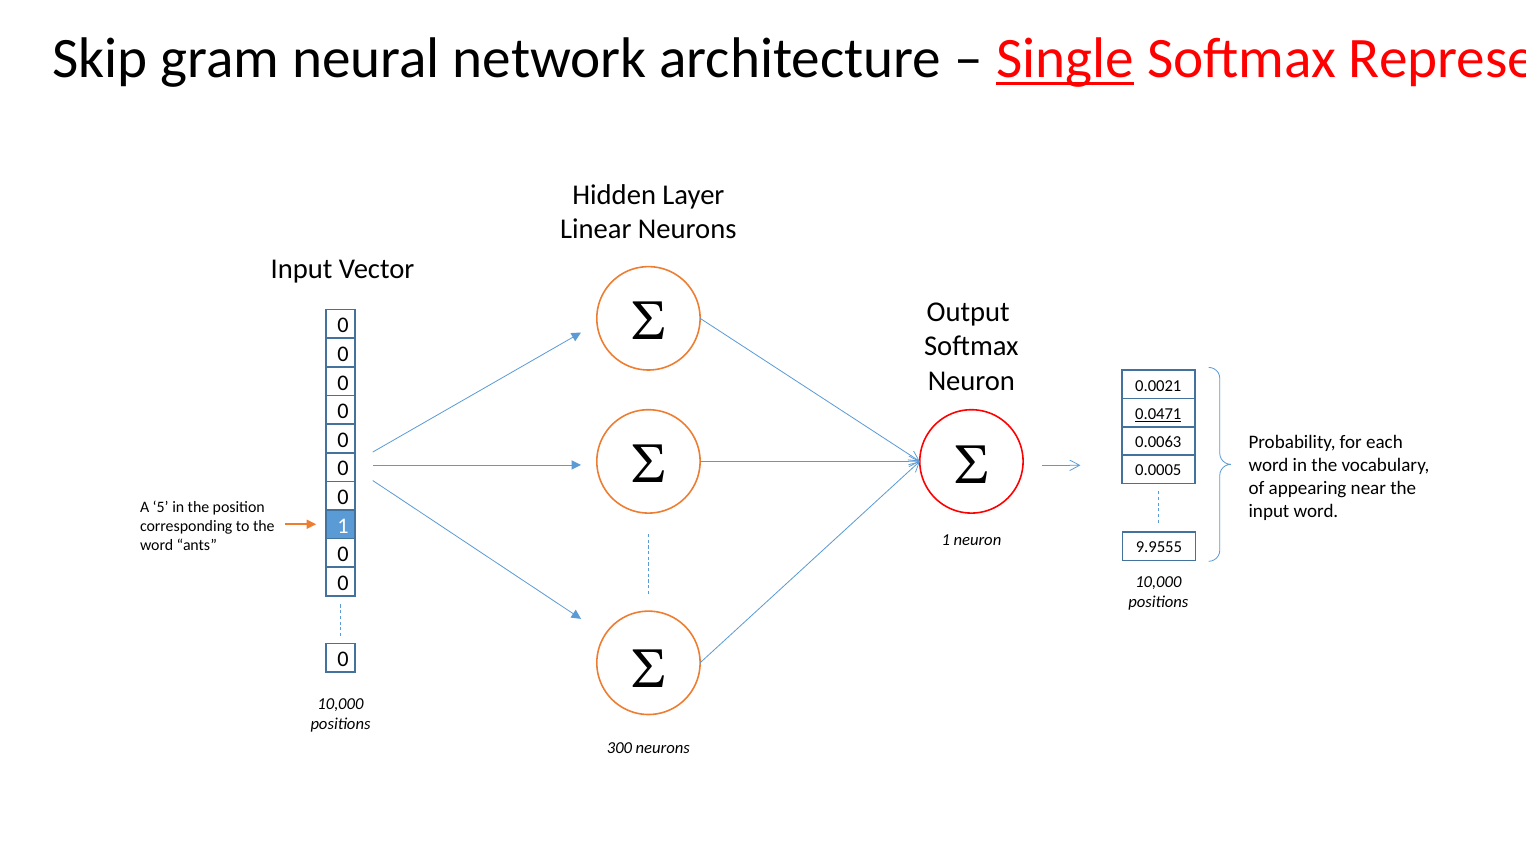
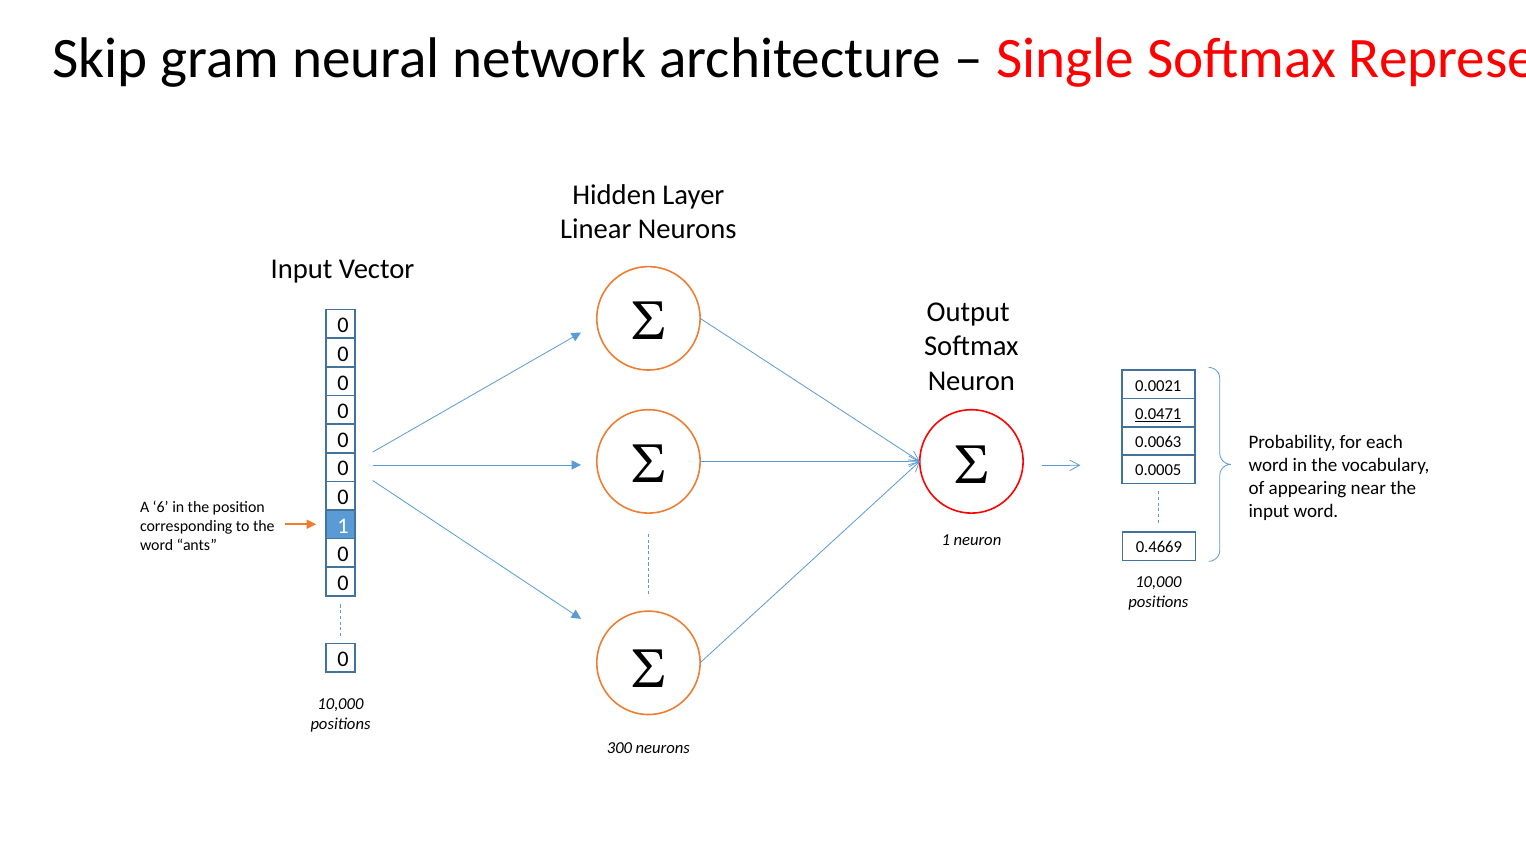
Single underline: present -> none (1065, 59)
5: 5 -> 6 (161, 507)
9.9555: 9.9555 -> 0.4669 (1159, 547)
